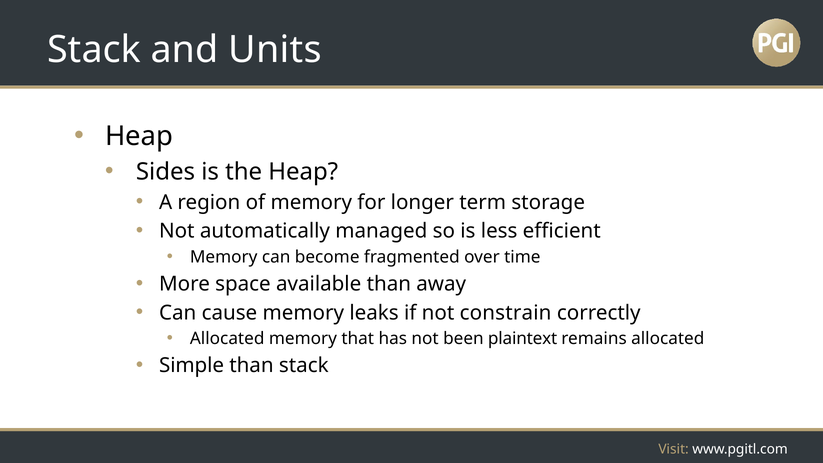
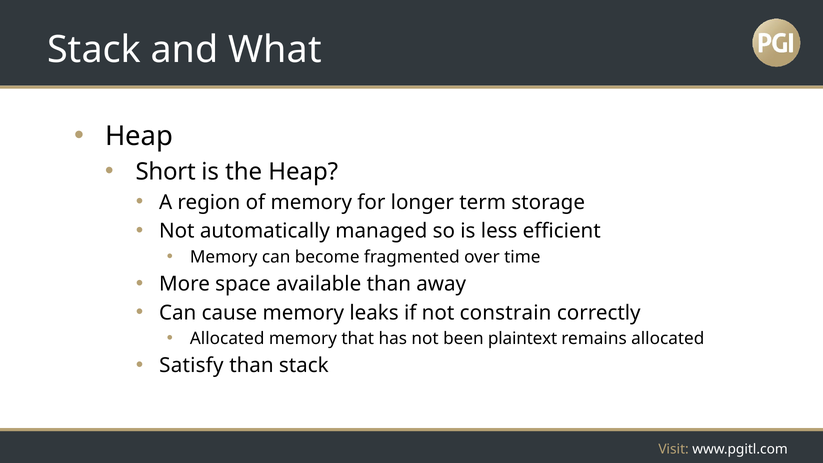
Units: Units -> What (275, 50)
Sides: Sides -> Short (166, 172)
Simple: Simple -> Satisfy (191, 366)
